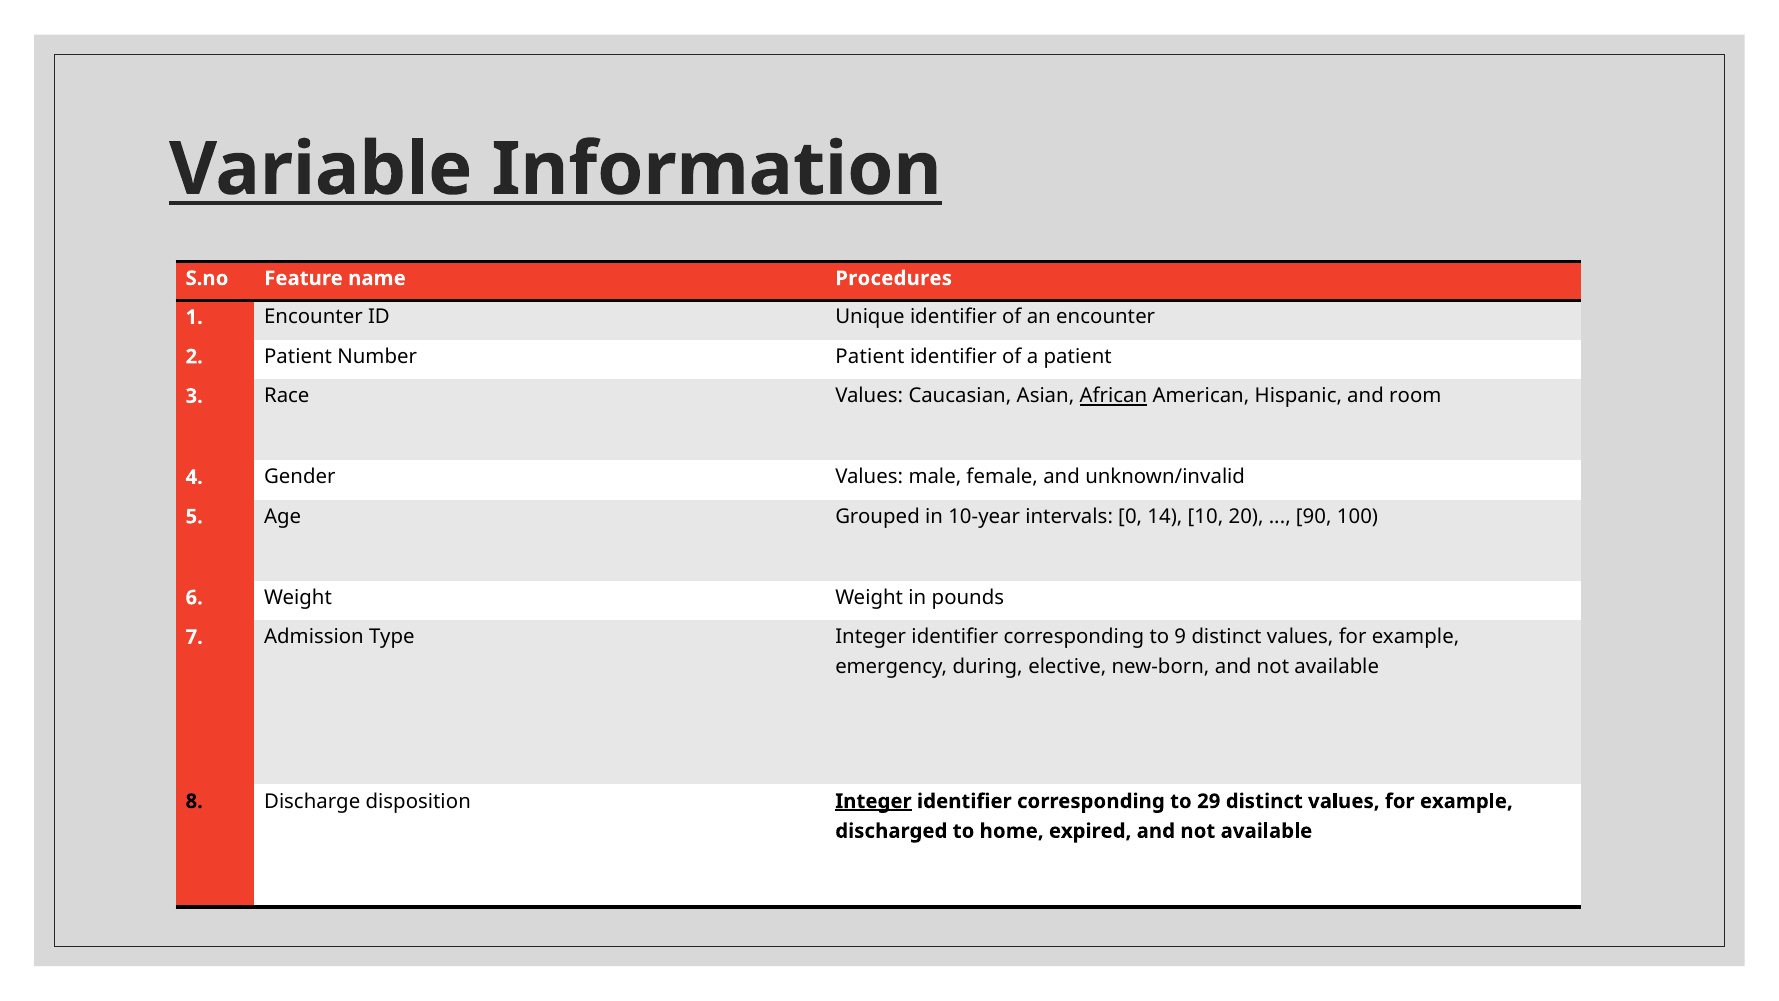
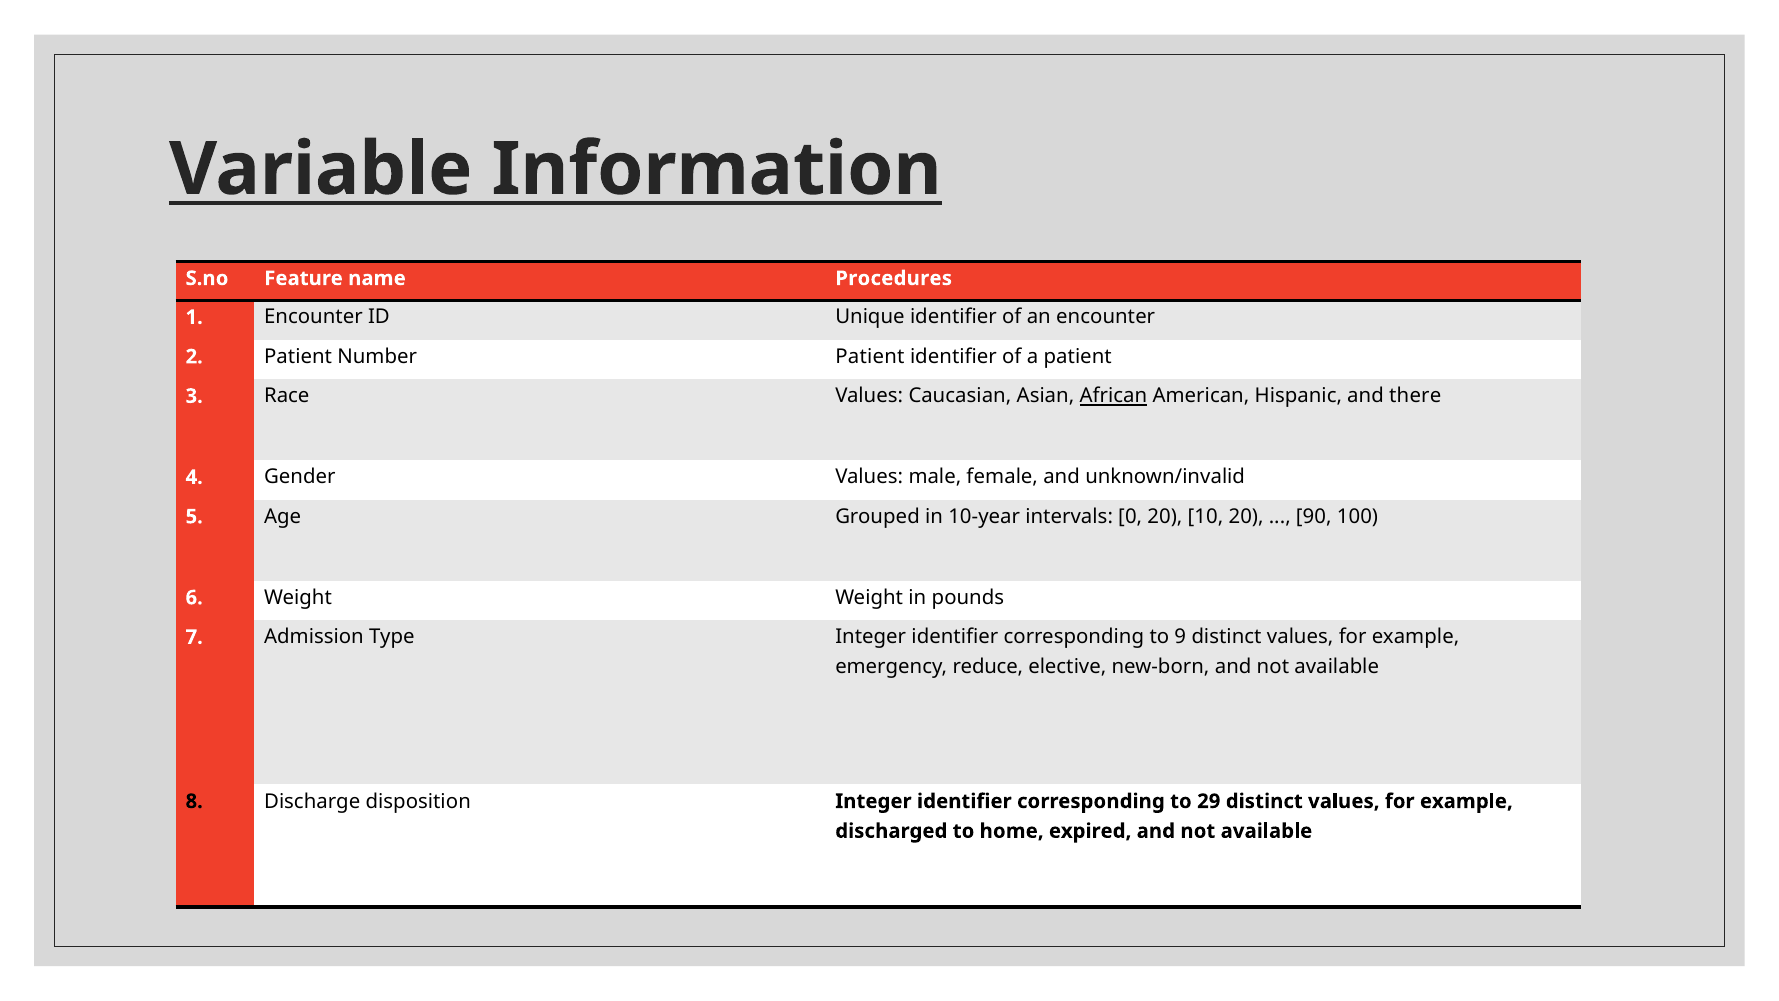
room: room -> there (1415, 396)
0 14: 14 -> 20 (1165, 516)
during: during -> reduce (988, 667)
Integer underline: present -> none (873, 801)
